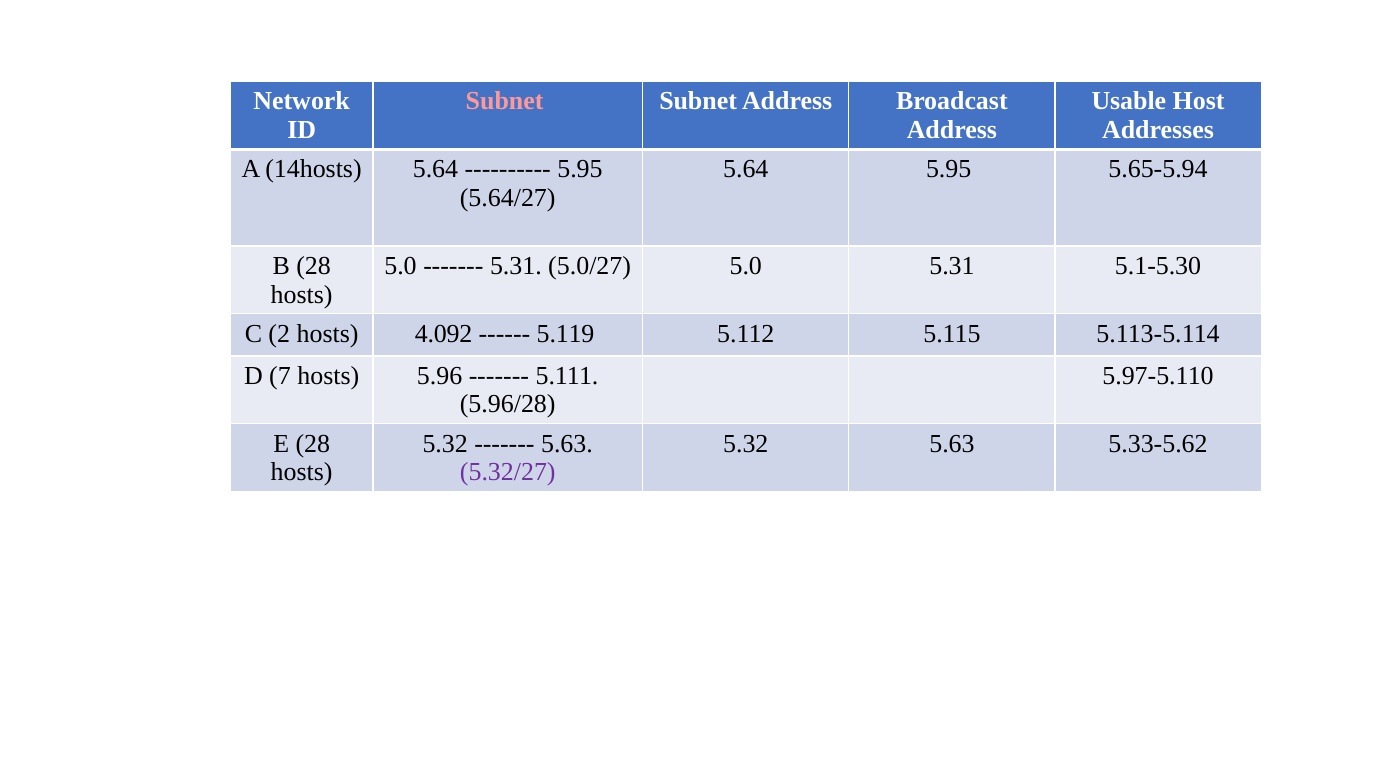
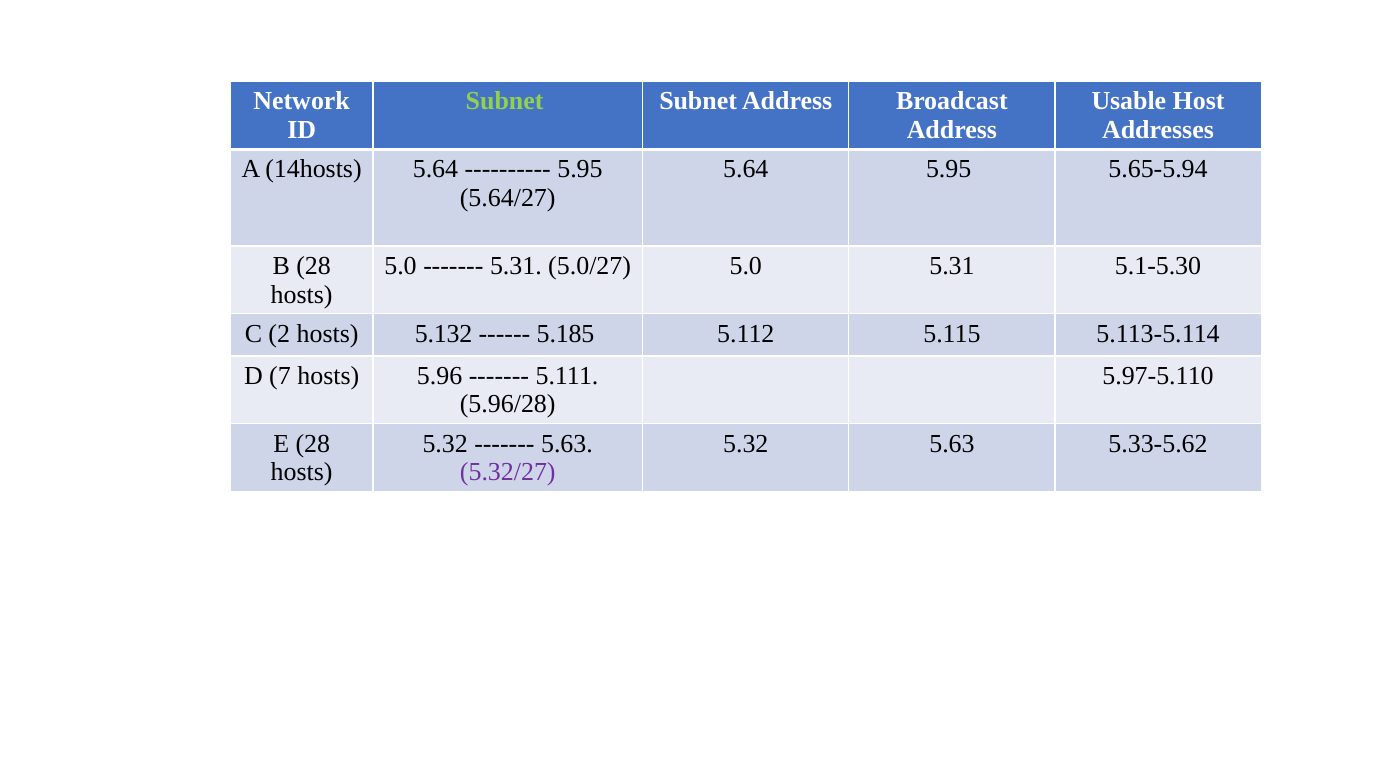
Subnet colour: pink -> light green (505, 101)
4.092: 4.092 -> 5.132 (444, 334)
5.119: 5.119 -> 5.185 (566, 334)
